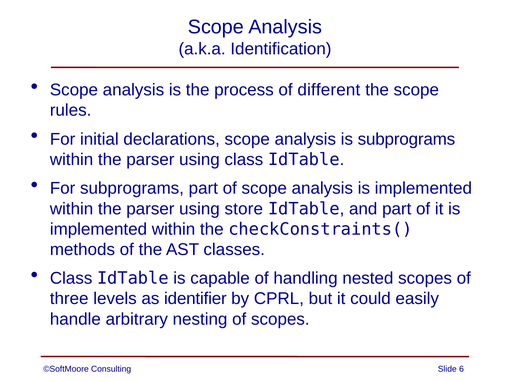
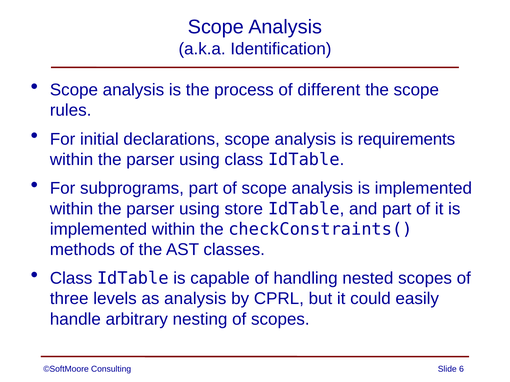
is subprograms: subprograms -> requirements (406, 139)
as identifier: identifier -> analysis (195, 299)
